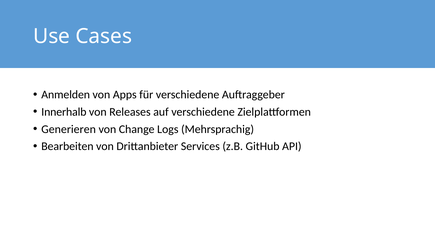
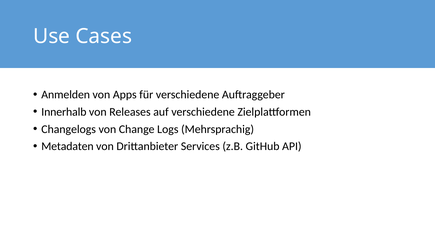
Generieren: Generieren -> Changelogs (69, 130)
Bearbeiten: Bearbeiten -> Metadaten (67, 147)
